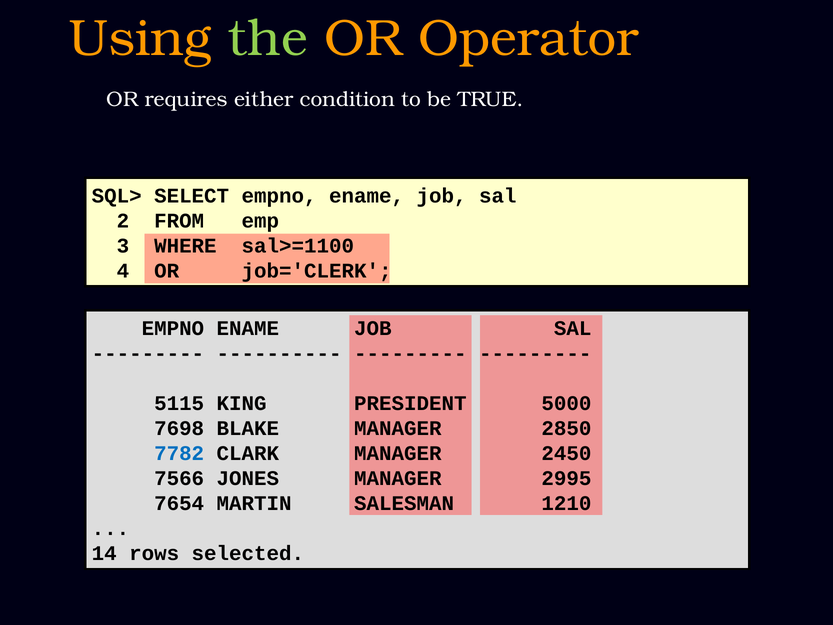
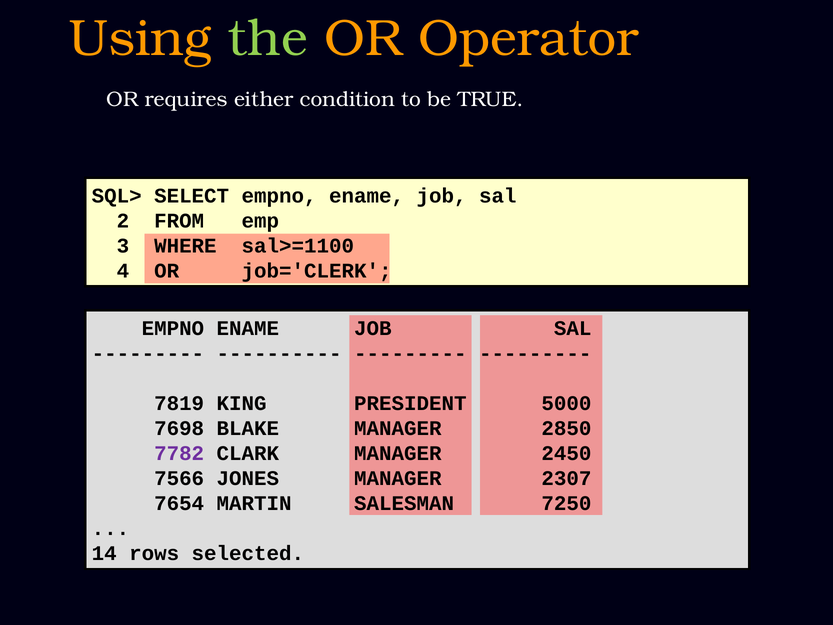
5115: 5115 -> 7819 (179, 403)
7782 colour: blue -> purple (179, 453)
2995: 2995 -> 2307 (566, 478)
1210: 1210 -> 7250 (566, 503)
